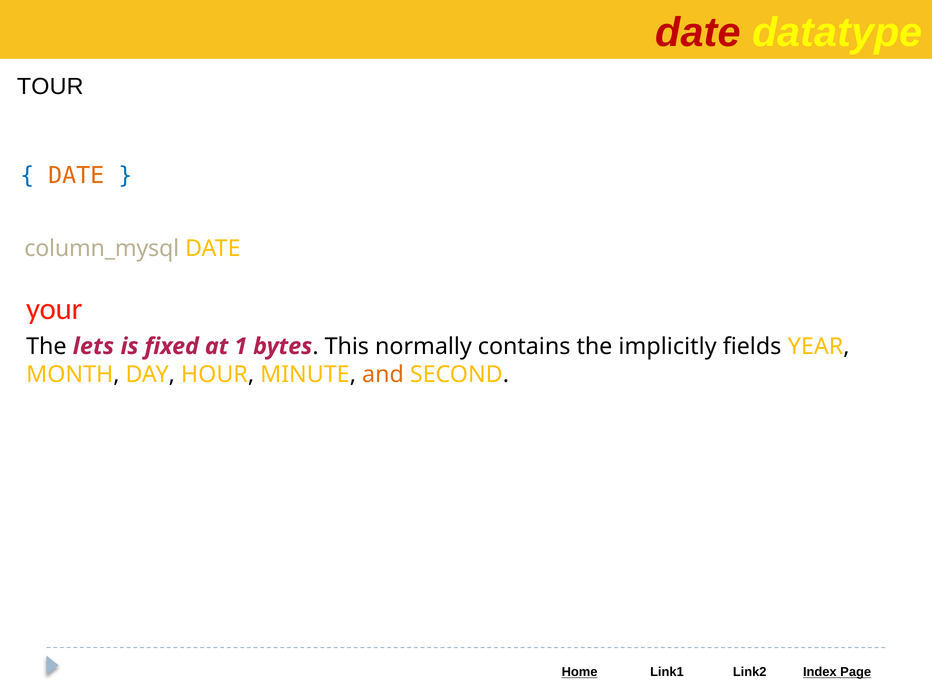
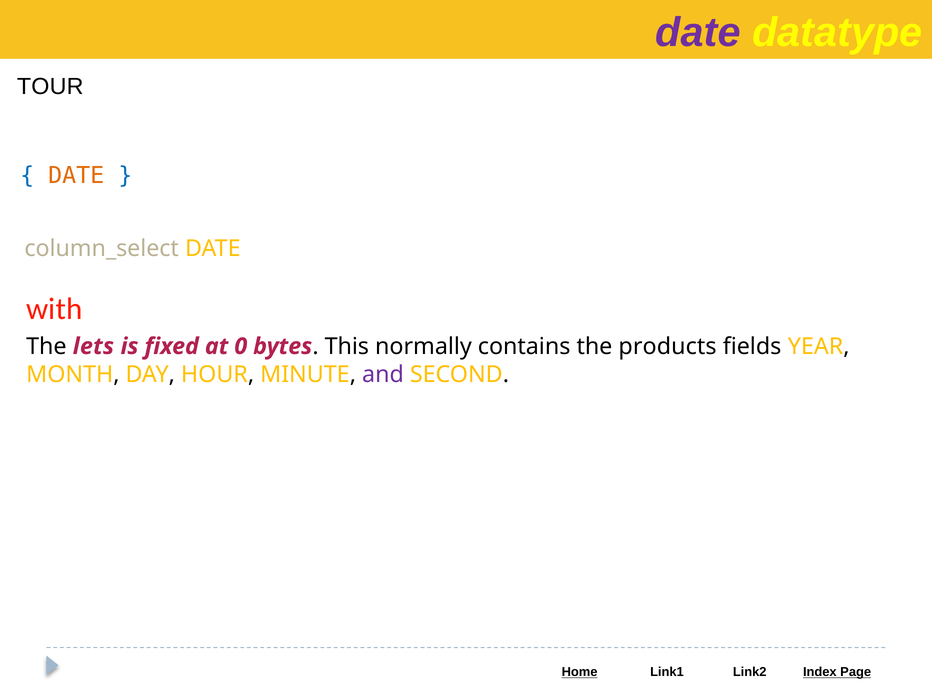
date colour: red -> purple (698, 32)
column_mysql: column_mysql -> column_select (102, 249)
your: your -> with (54, 309)
1: 1 -> 0 (241, 346)
implicitly: implicitly -> products (668, 346)
and colour: orange -> purple (383, 374)
